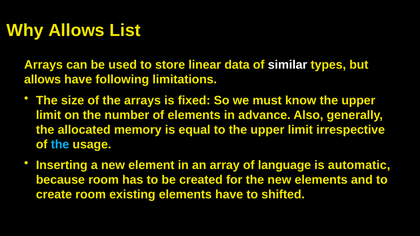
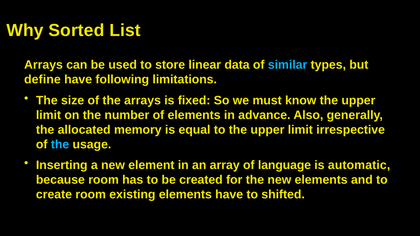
Why Allows: Allows -> Sorted (76, 30)
similar colour: white -> light blue (288, 65)
allows: allows -> define (42, 80)
